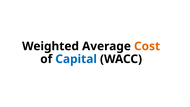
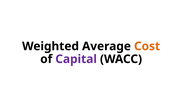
Capital colour: blue -> purple (76, 59)
